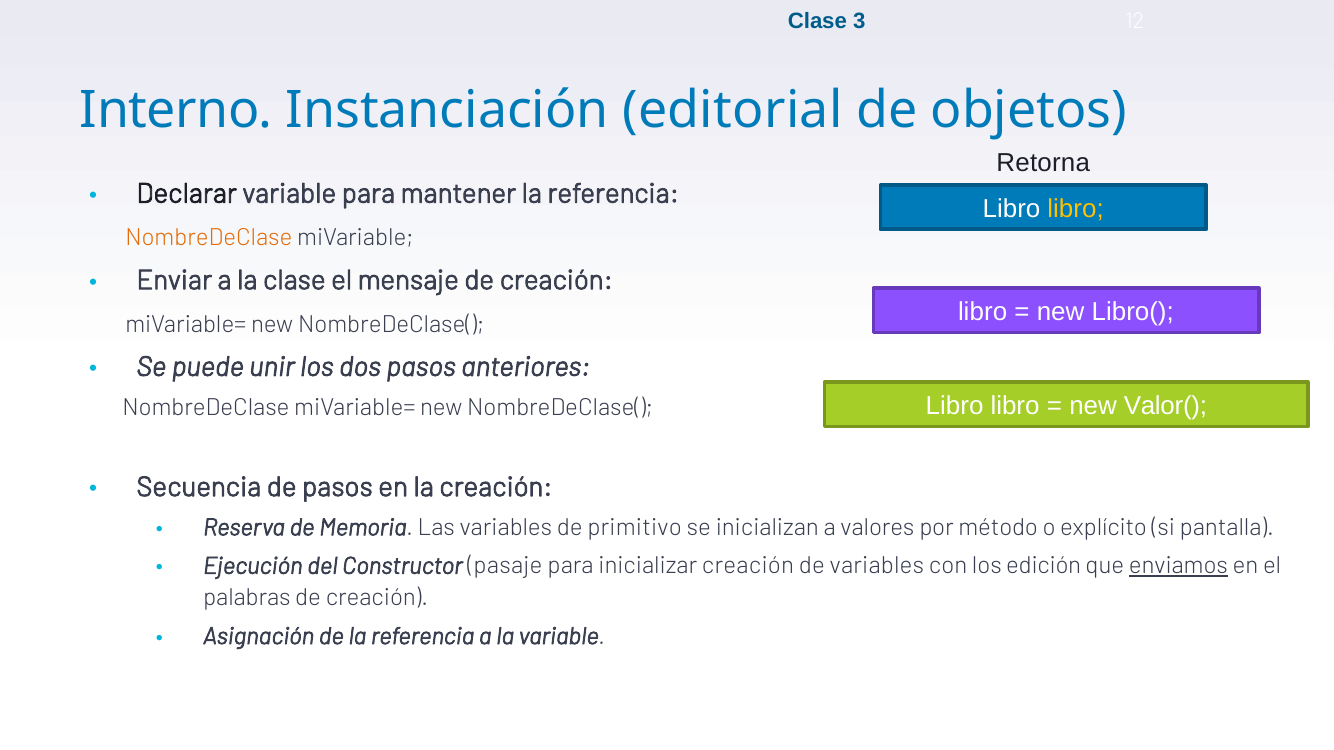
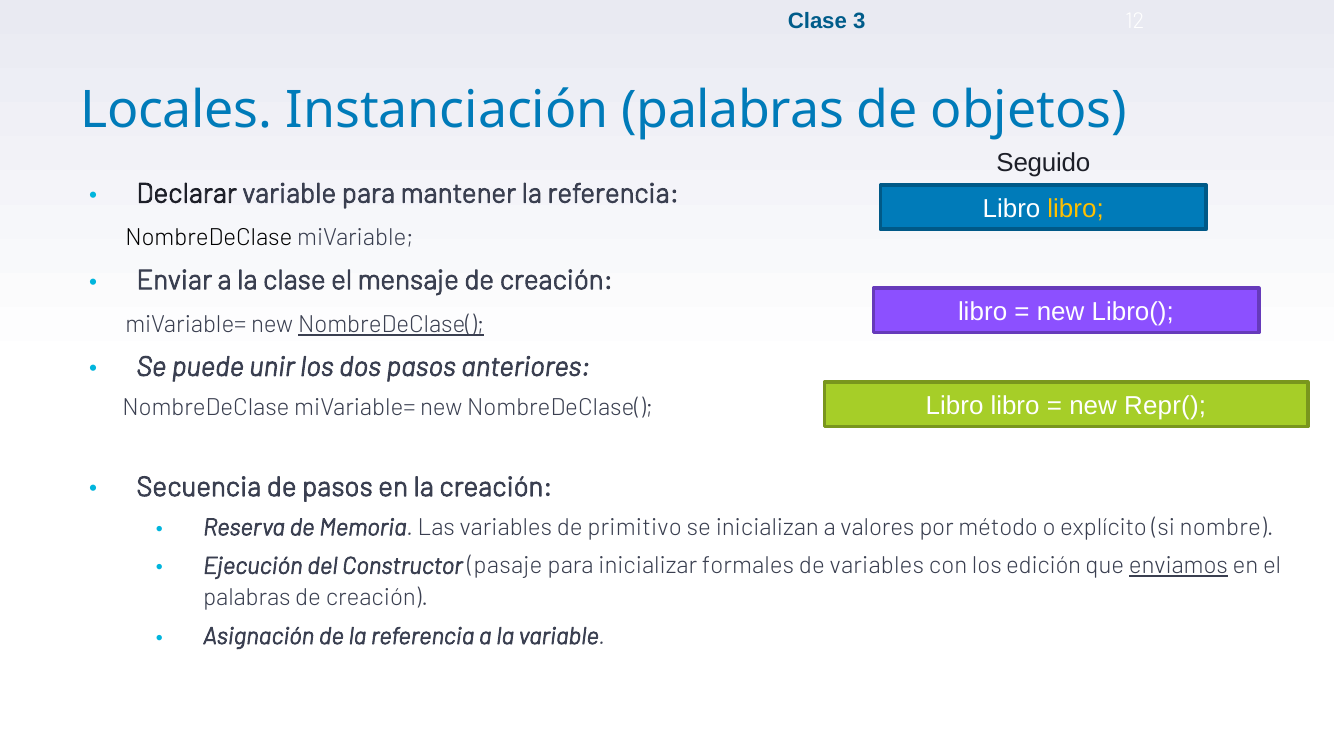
Interno: Interno -> Locales (176, 110)
Instanciación editorial: editorial -> palabras (733, 110)
Retorna: Retorna -> Seguido (1043, 163)
NombreDeClase colour: orange -> black (209, 238)
NombreDeClase( underline: none -> present (391, 325)
Valor(: Valor( -> Repr( (1165, 406)
pantalla: pantalla -> nombre (1227, 528)
inicializar creación: creación -> formales (748, 566)
